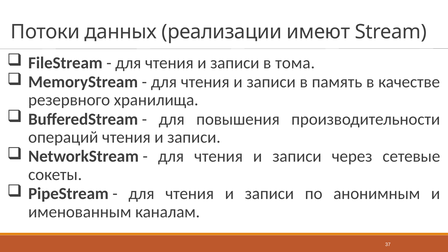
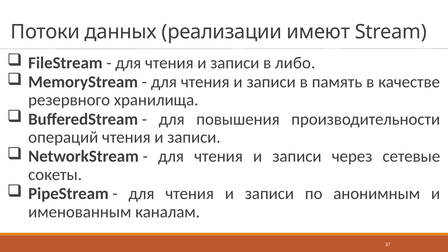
тома: тома -> либо (295, 63)
